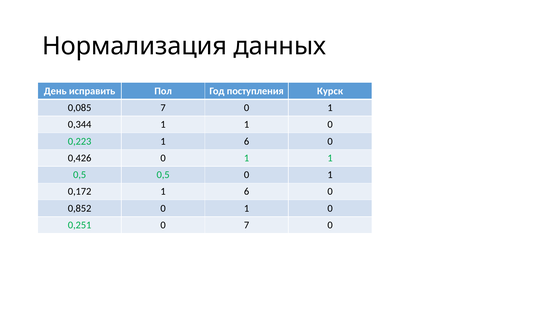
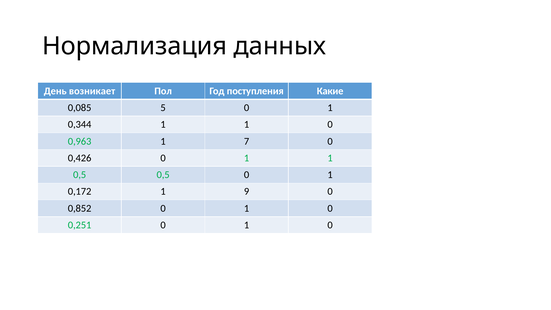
исправить: исправить -> возникает (92, 91)
Курск: Курск -> Какие (330, 91)
0,085 7: 7 -> 5 (163, 108)
0,223: 0,223 -> 0,963 (80, 141)
6: 6 -> 7 (247, 141)
0,172 1 6: 6 -> 9 (247, 192)
0,251 0 7: 7 -> 1 (247, 225)
